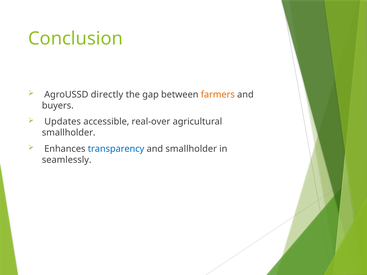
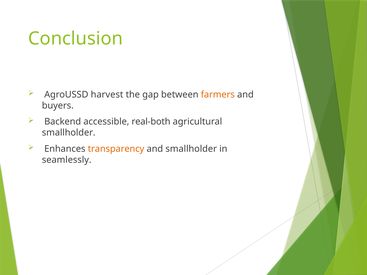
directly: directly -> harvest (107, 95)
Updates: Updates -> Backend (63, 122)
real-over: real-over -> real-both (151, 122)
transparency colour: blue -> orange (116, 149)
